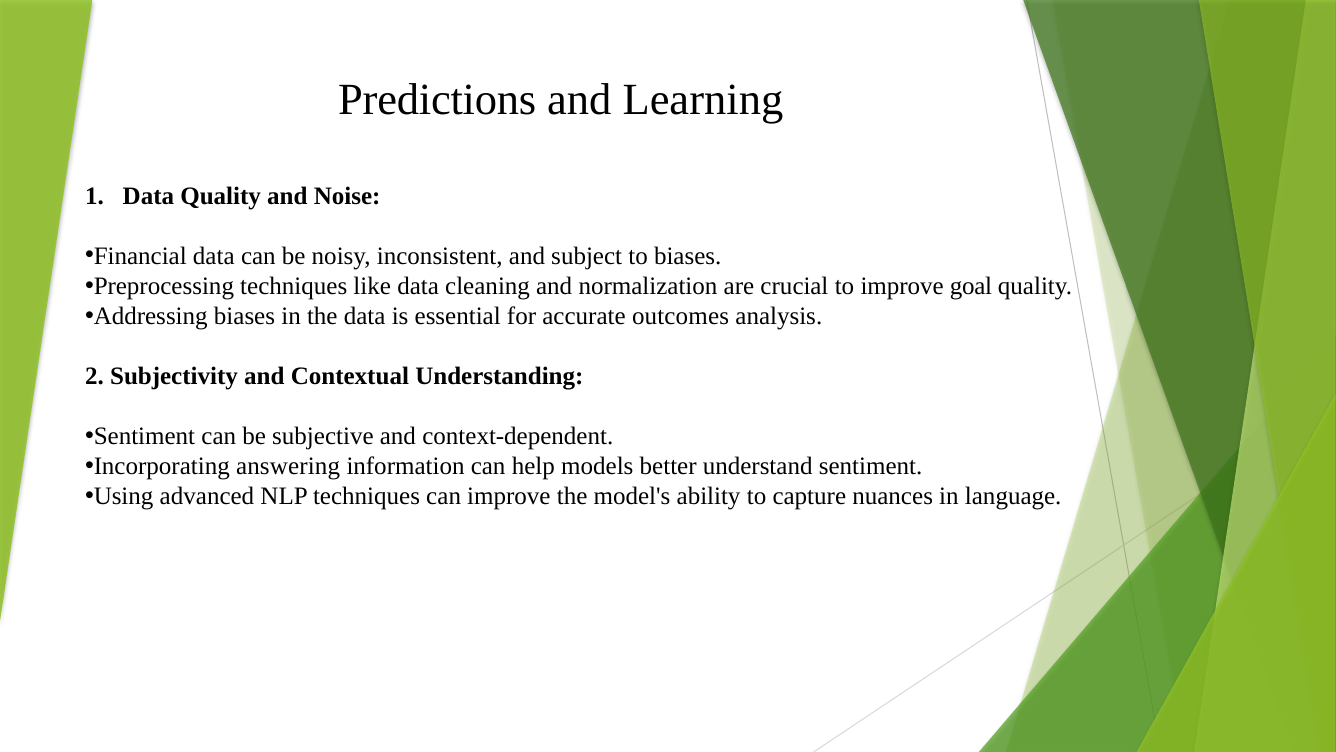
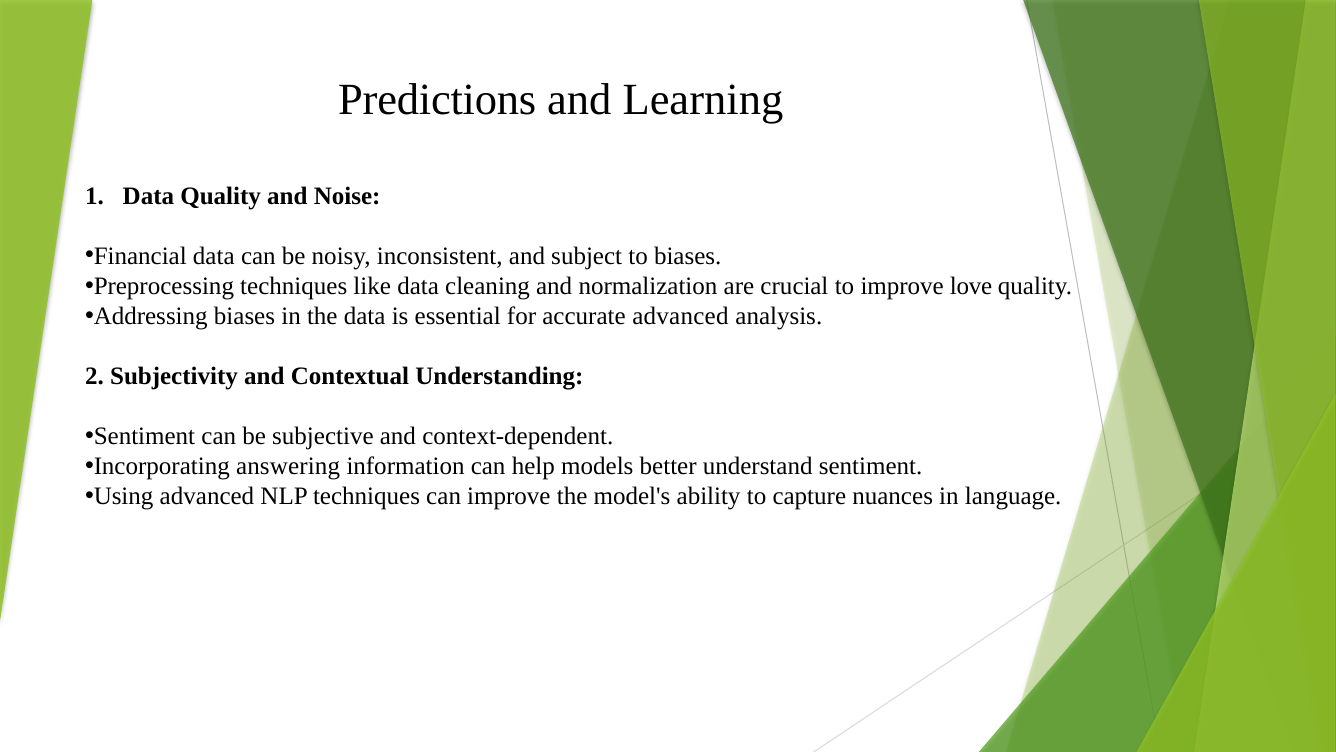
goal: goal -> love (971, 286)
accurate outcomes: outcomes -> advanced (680, 316)
